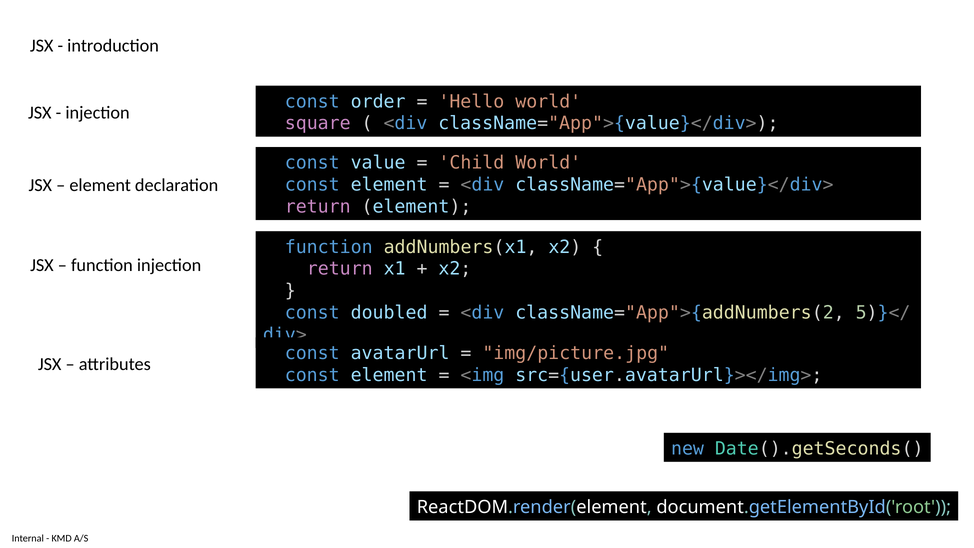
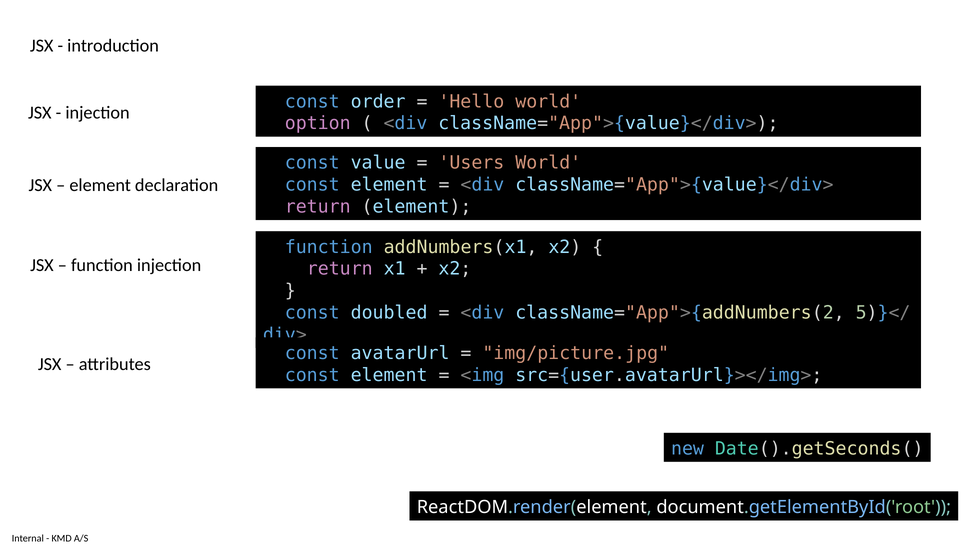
square: square -> option (318, 123)
Child: Child -> Users (471, 163)
